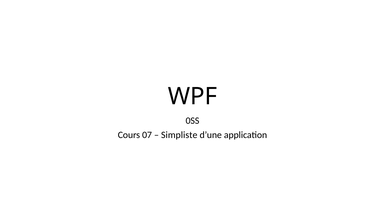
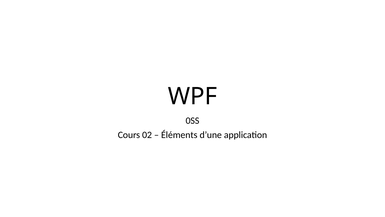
07: 07 -> 02 (147, 135)
Simpliste: Simpliste -> Éléments (179, 135)
